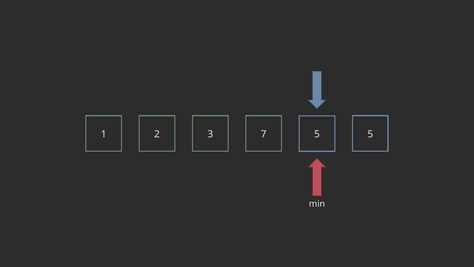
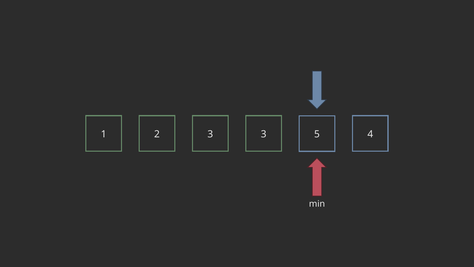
2 7: 7 -> 3 (264, 134)
1 5: 5 -> 4 (370, 134)
